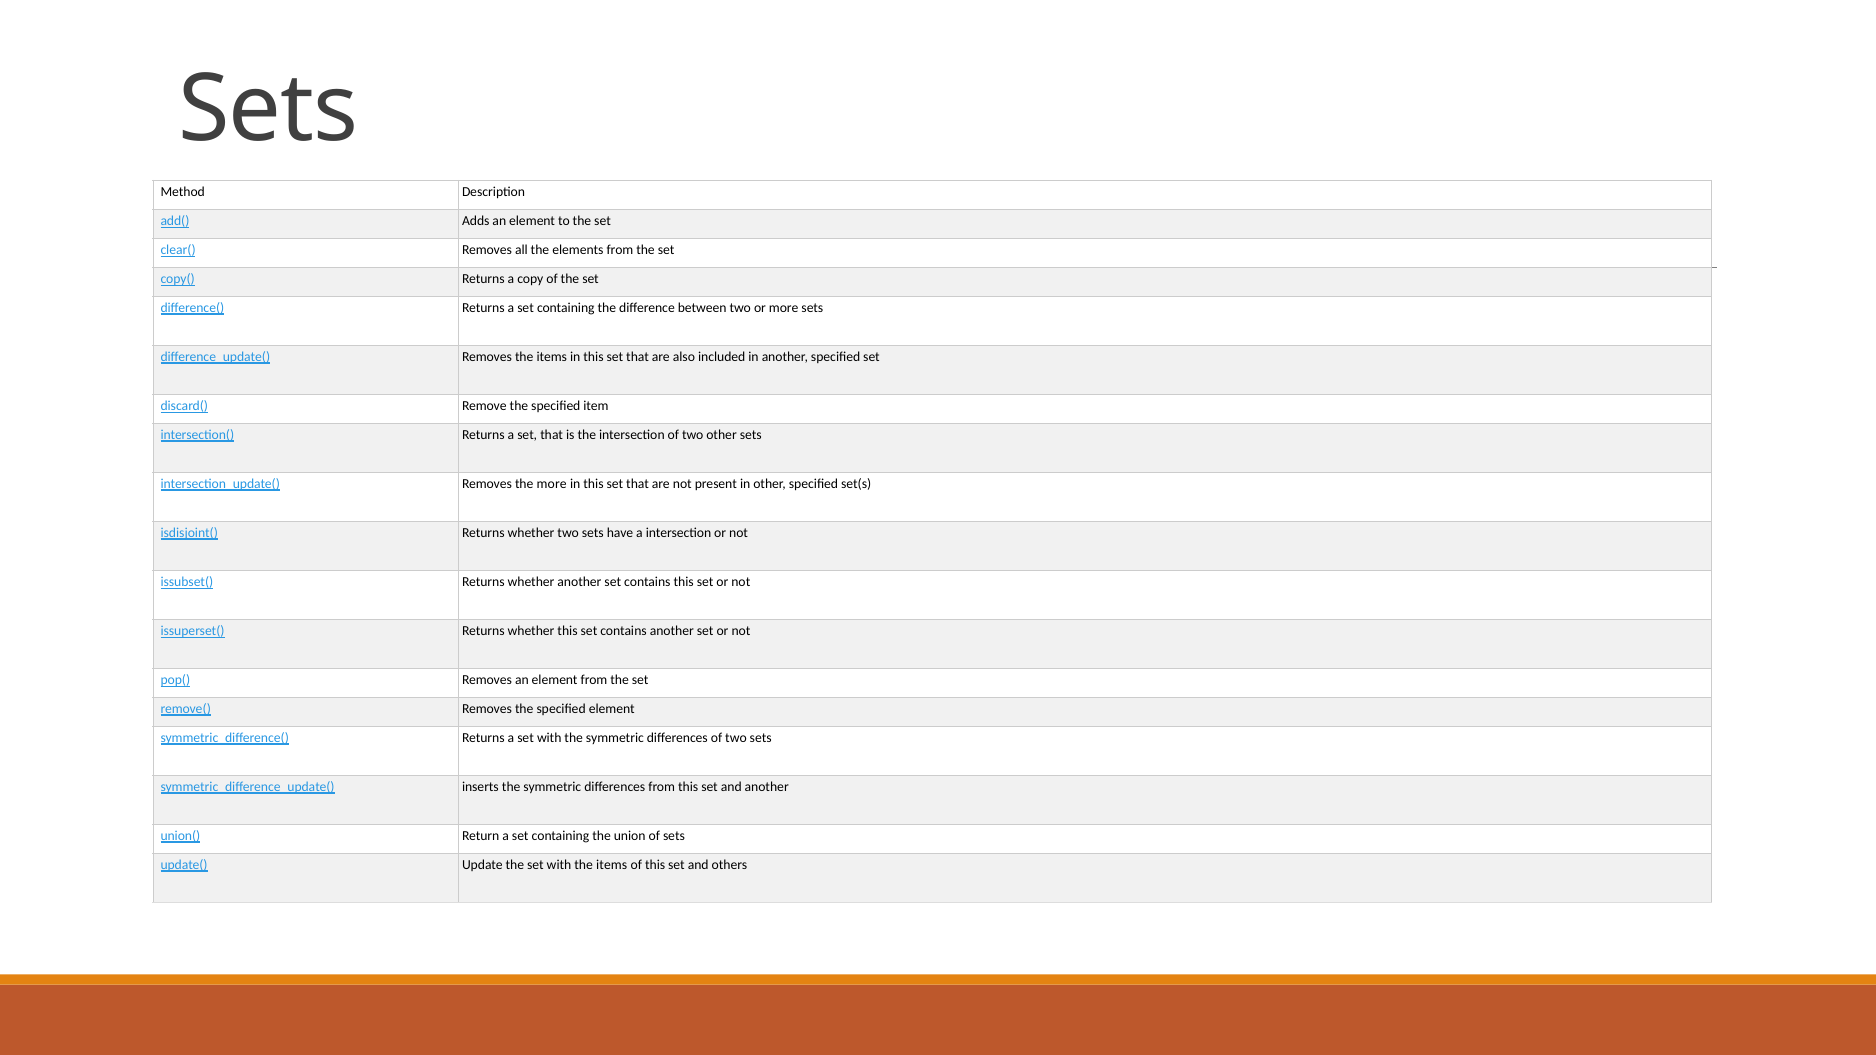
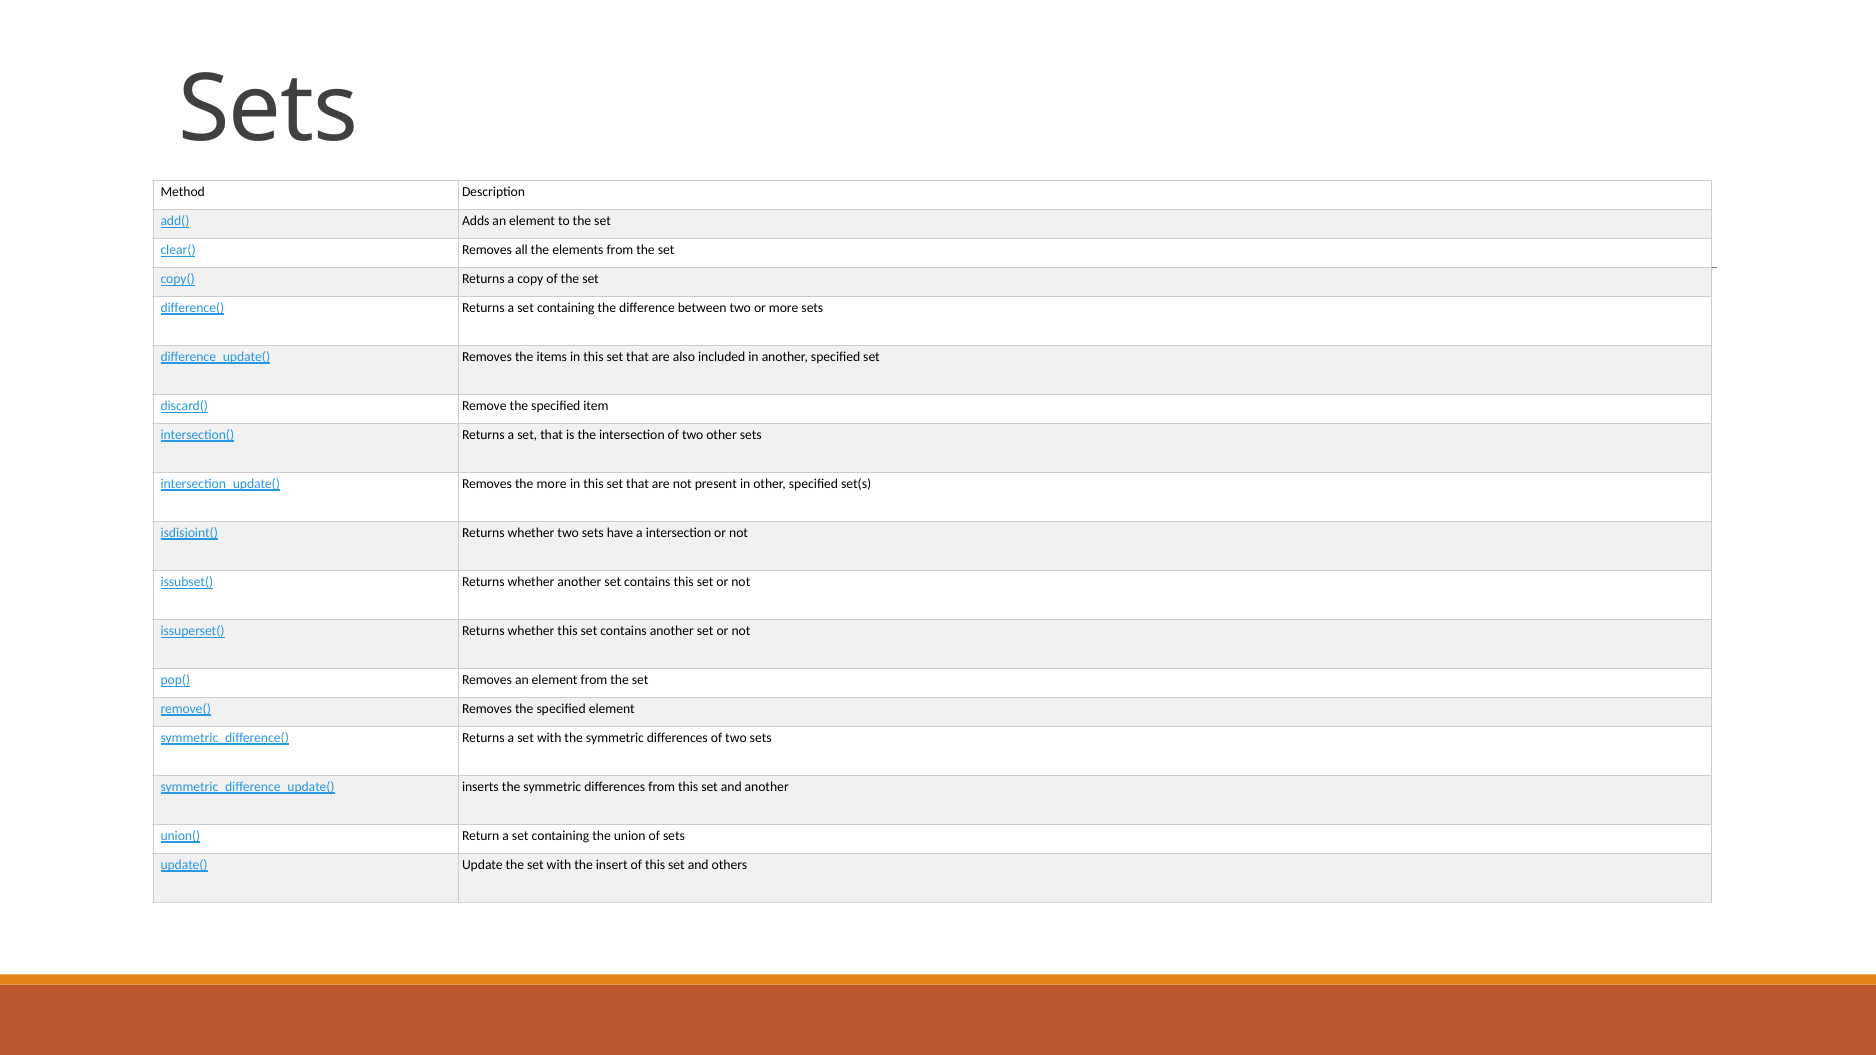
with the items: items -> insert (612, 865)
